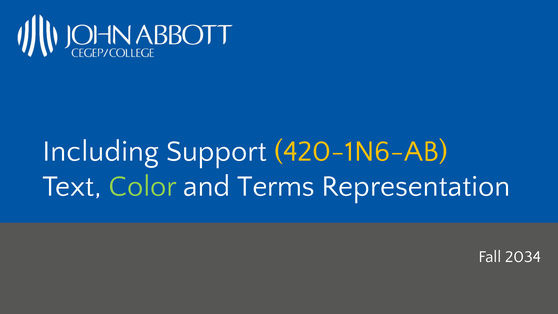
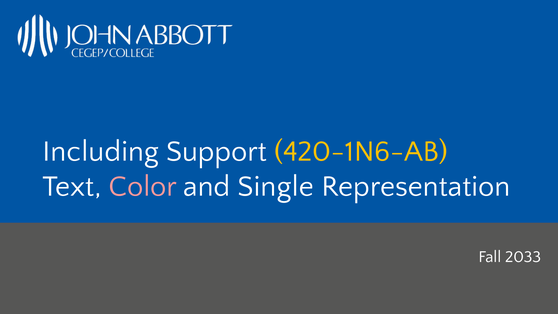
Color colour: light green -> pink (143, 186)
Terms: Terms -> Single (276, 186)
2034: 2034 -> 2033 (523, 257)
